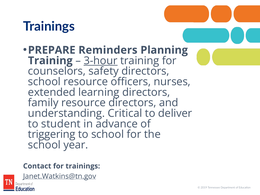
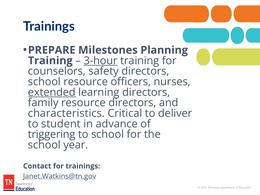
Reminders: Reminders -> Milestones (108, 50)
extended underline: none -> present (52, 92)
understanding: understanding -> characteristics (66, 113)
